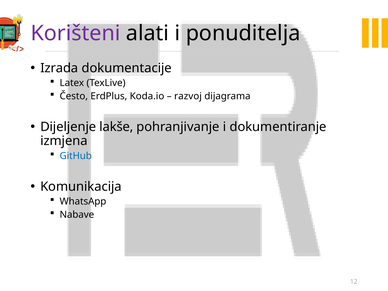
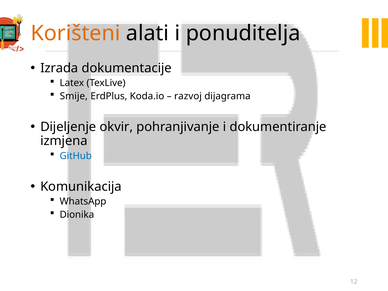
Korišteni colour: purple -> orange (75, 33)
Često: Često -> Smije (74, 96)
lakše: lakše -> okvir (116, 127)
Nabave: Nabave -> Dionika (77, 215)
